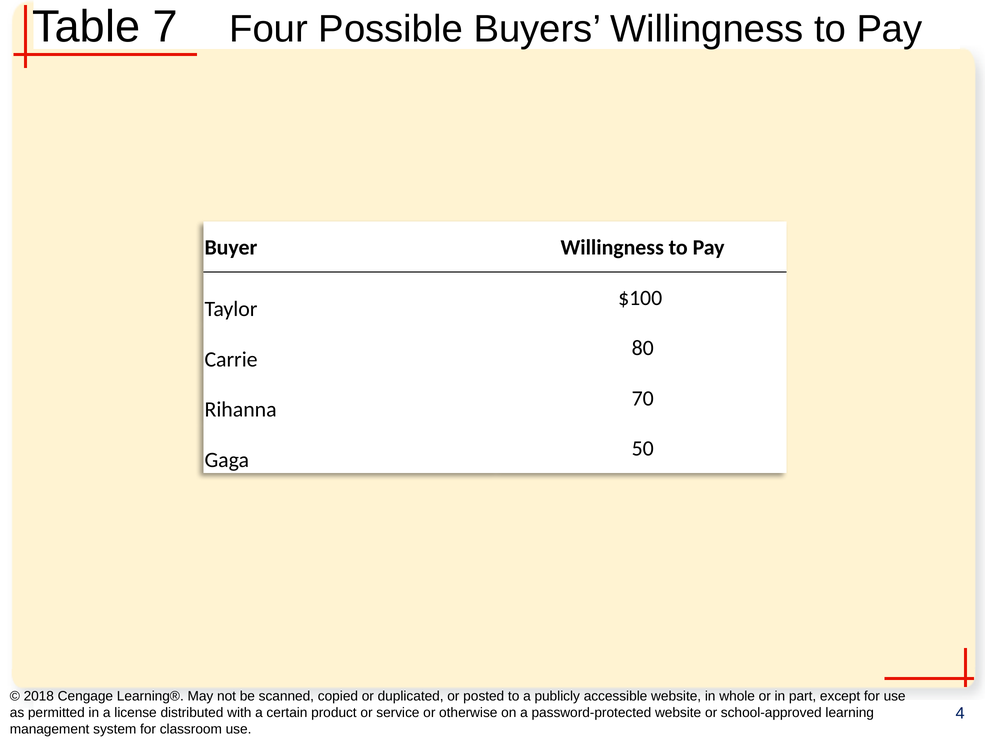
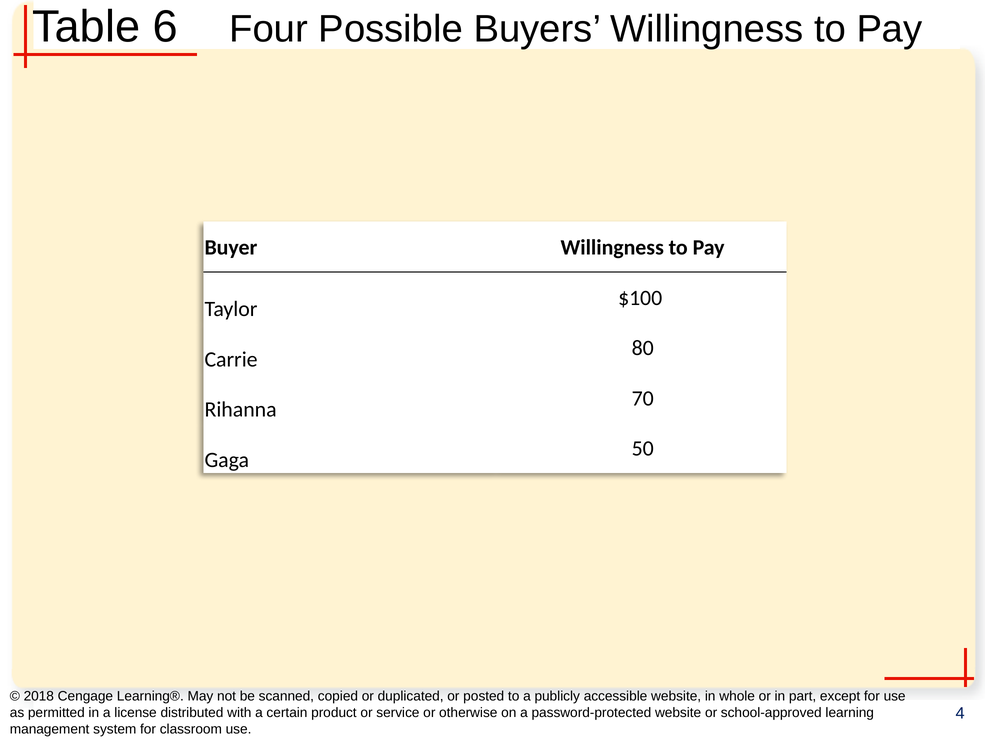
7: 7 -> 6 (165, 27)
